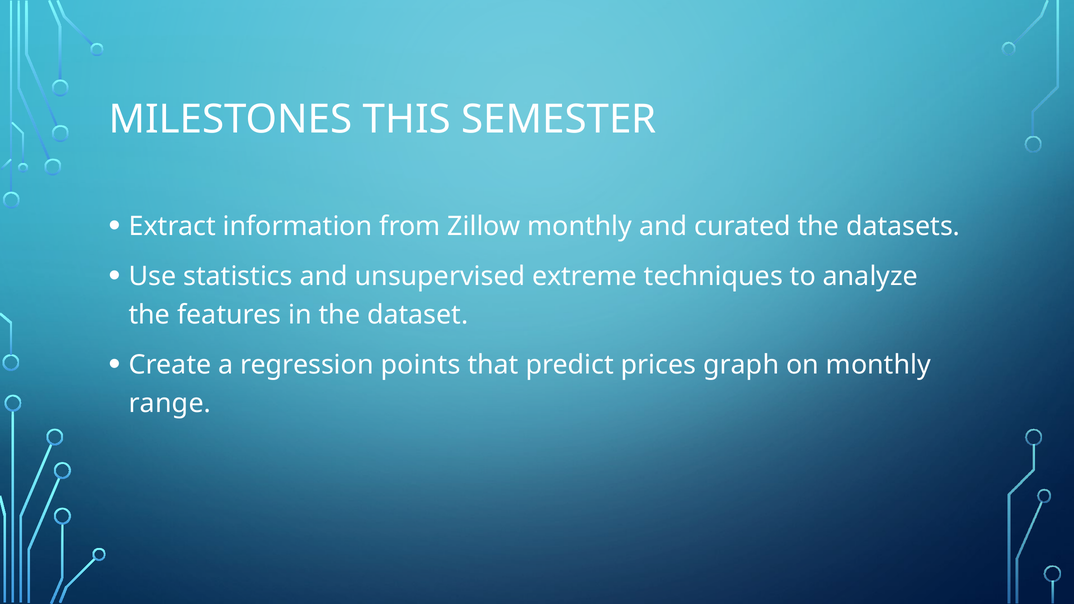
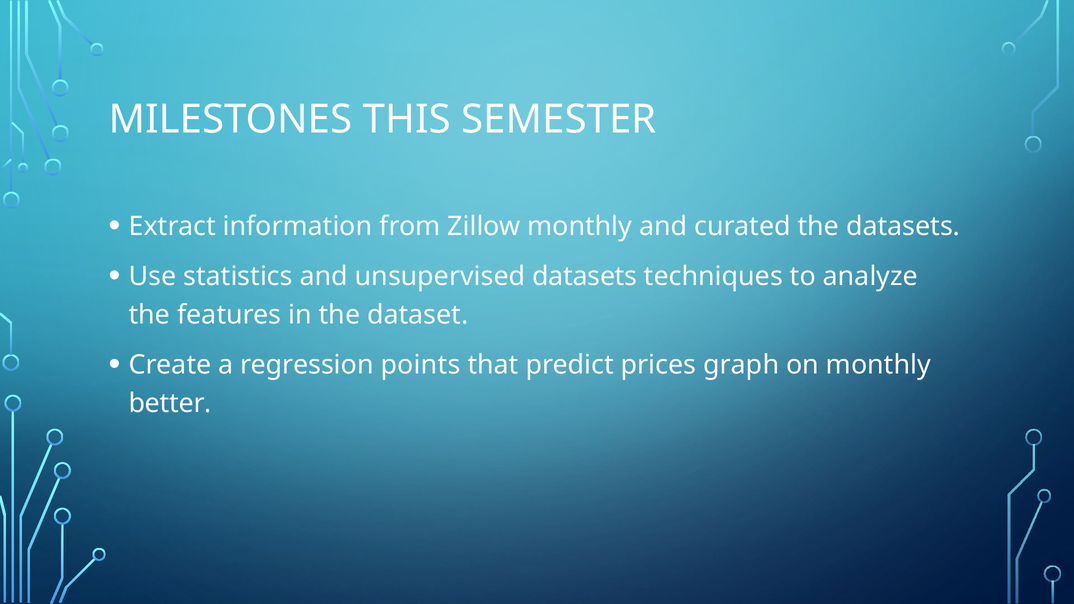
unsupervised extreme: extreme -> datasets (585, 276)
range: range -> better (170, 404)
